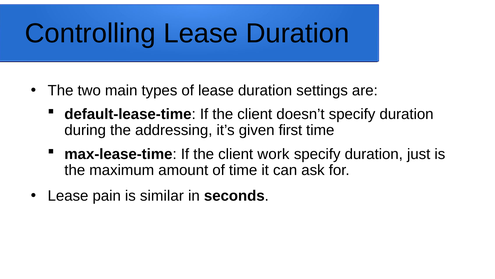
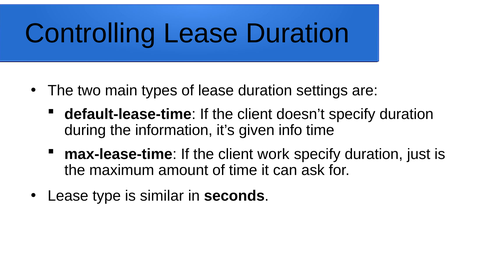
addressing: addressing -> information (174, 130)
first: first -> info (290, 130)
pain: pain -> type (107, 196)
